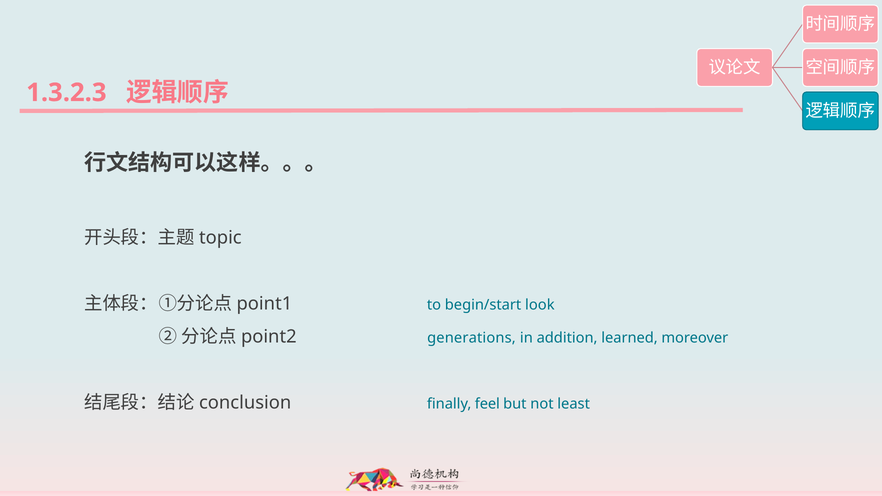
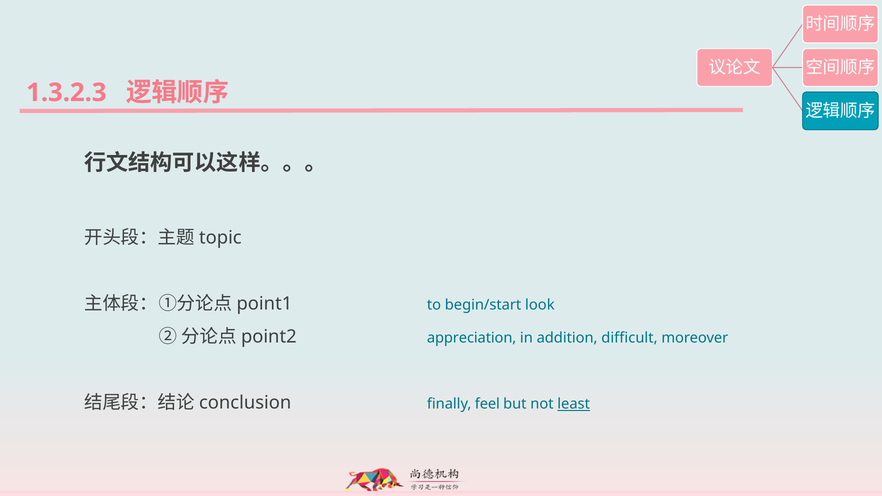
generations: generations -> appreciation (472, 338)
learned: learned -> difficult (629, 338)
least underline: none -> present (574, 404)
